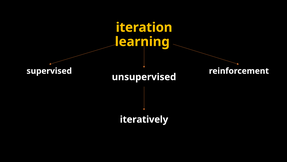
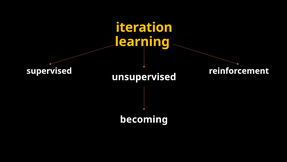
iteratively: iteratively -> becoming (144, 119)
